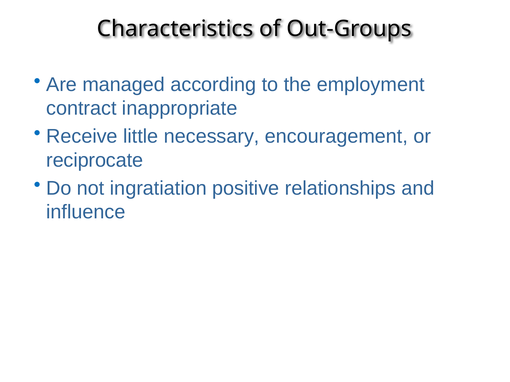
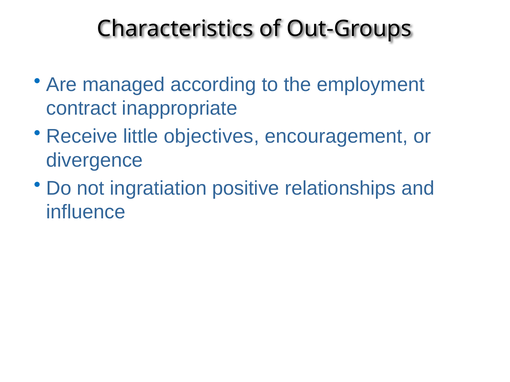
necessary: necessary -> objectives (212, 137)
reciprocate: reciprocate -> divergence (95, 160)
